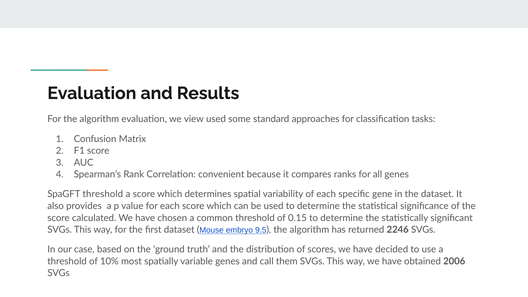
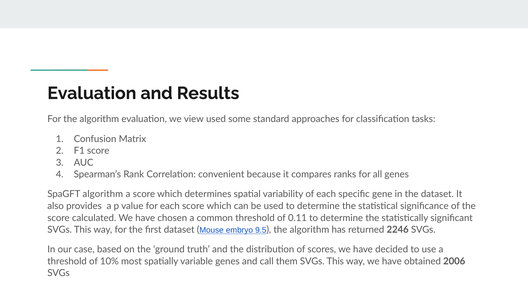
SpaGFT threshold: threshold -> algorithm (103, 194)
0.15: 0.15 -> 0.11 (297, 218)
